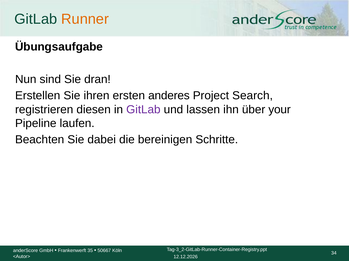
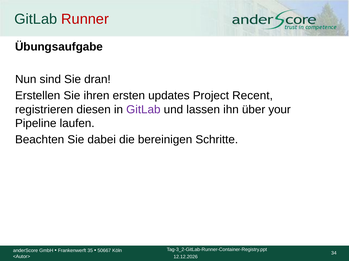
Runner colour: orange -> red (85, 19)
anderes: anderes -> updates (169, 96)
Search: Search -> Recent (253, 96)
